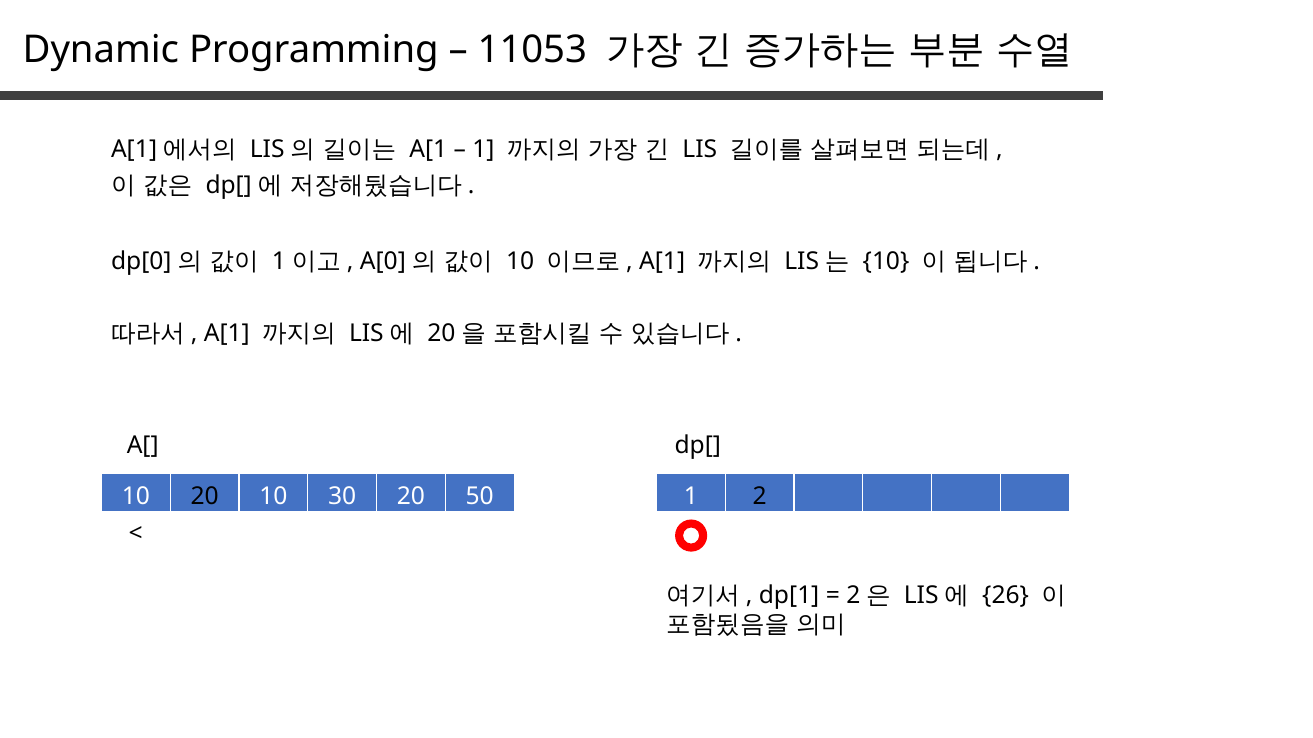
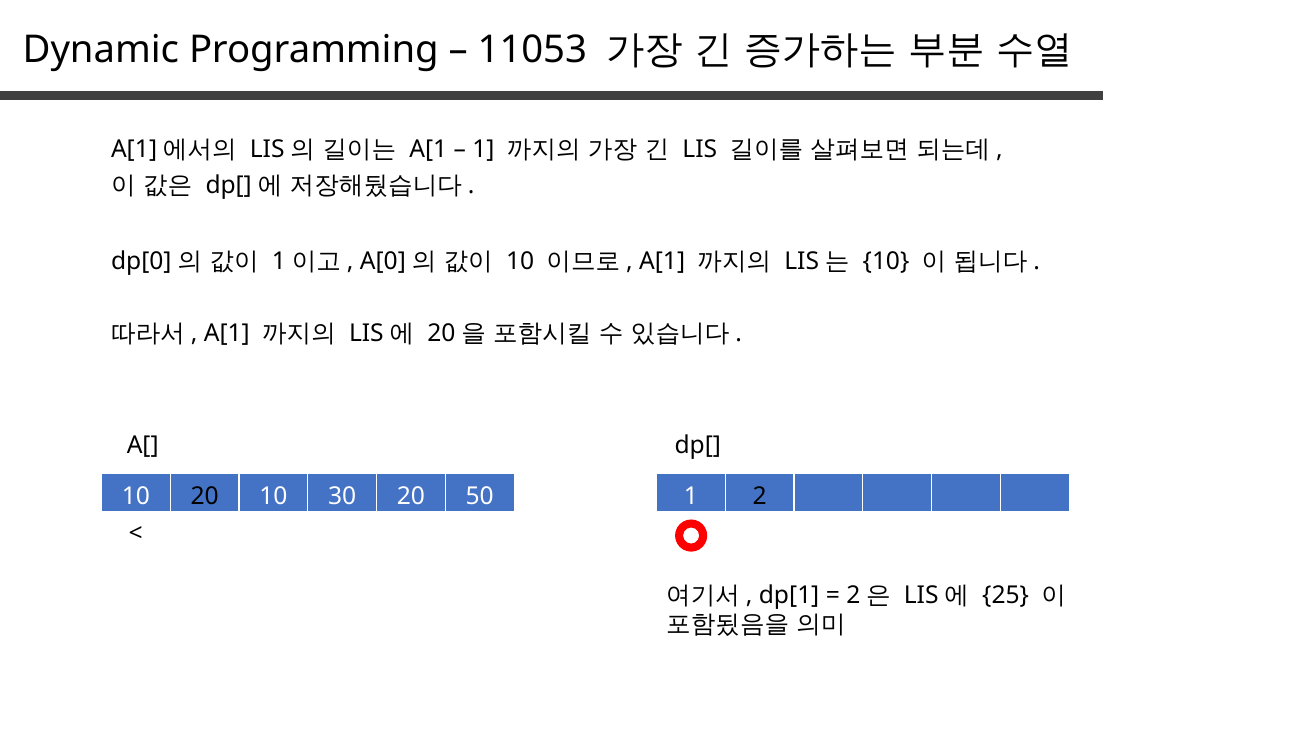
26: 26 -> 25 (1006, 596)
